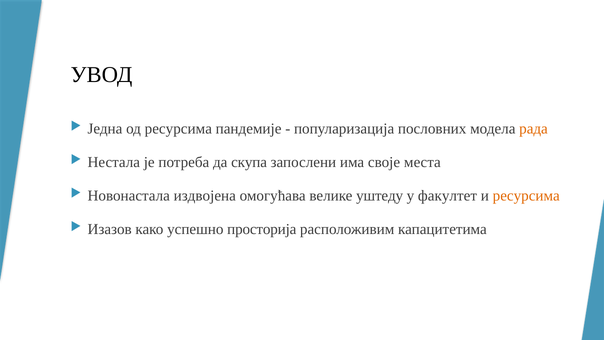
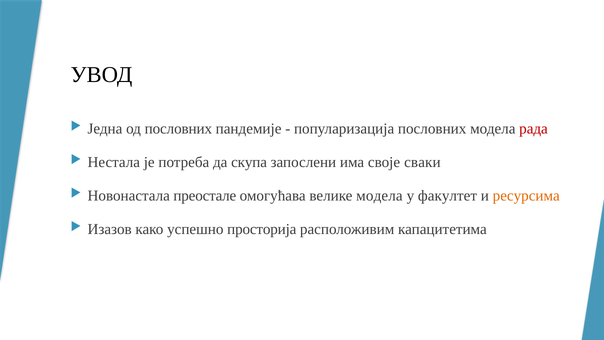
од ресурсима: ресурсима -> пословних (178, 128)
рада colour: orange -> red (534, 128)
места: места -> сваки (422, 162)
издвојена: издвојена -> преостале (205, 195)
велике уштеду: уштеду -> модела (379, 195)
